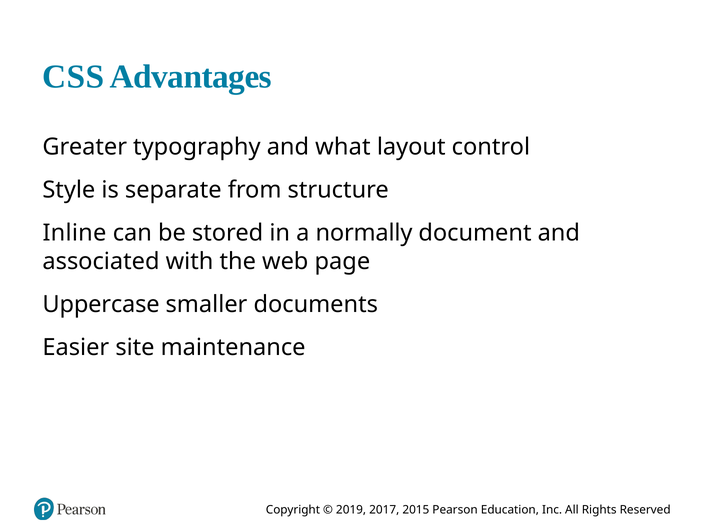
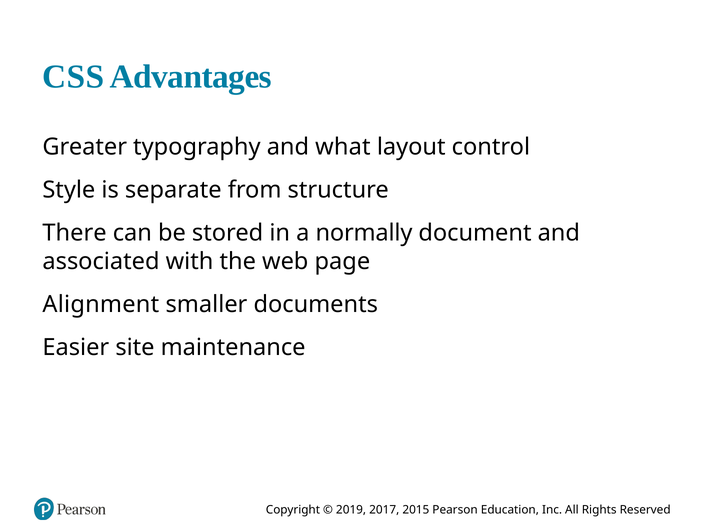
Inline: Inline -> There (75, 233)
Uppercase: Uppercase -> Alignment (101, 304)
